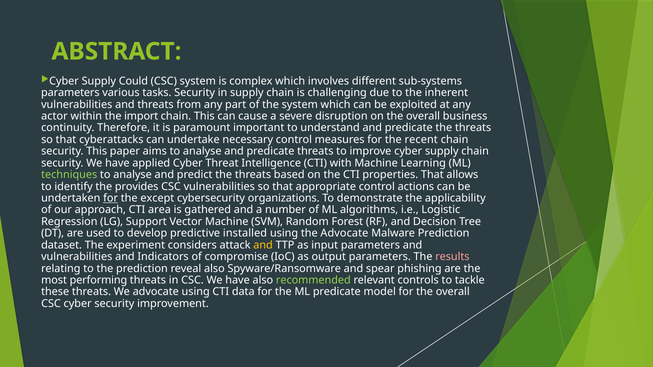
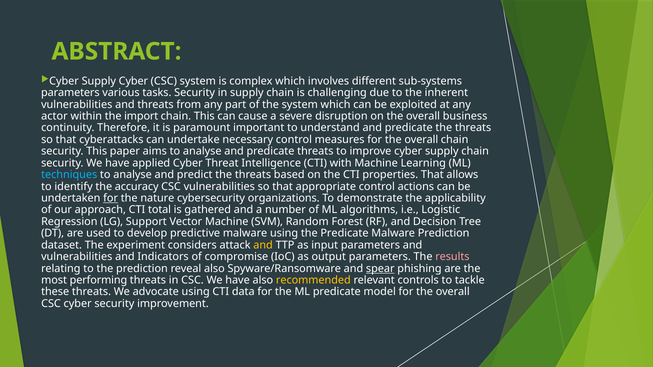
Supply Could: Could -> Cyber (133, 81)
measures for the recent: recent -> overall (421, 140)
techniques colour: light green -> light blue (69, 175)
provides: provides -> accuracy (137, 187)
except: except -> nature (157, 198)
area: area -> total (160, 210)
predictive installed: installed -> malware (245, 233)
the Advocate: Advocate -> Predicate (344, 233)
spear underline: none -> present (380, 269)
recommended colour: light green -> yellow (313, 280)
